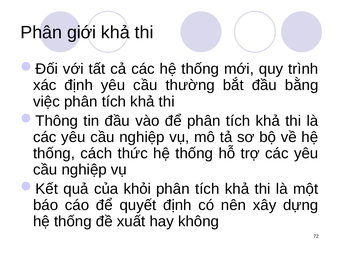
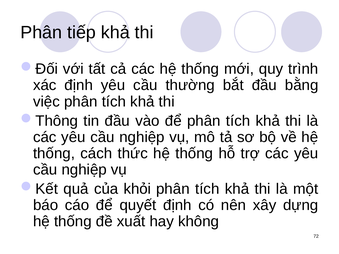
giới: giới -> tiếp (82, 33)
